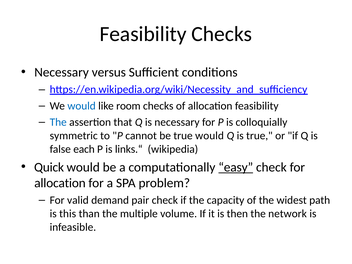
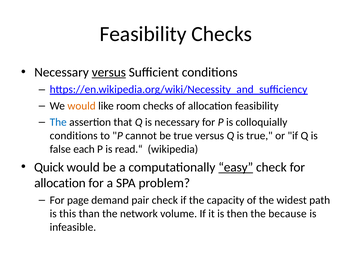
versus underline: none -> present (109, 72)
would colour: blue -> orange (82, 106)
symmetric: symmetric -> conditions (74, 136)
true would: would -> versus (210, 136)
links.“: links.“ -> read.“ (129, 149)
valid: valid -> page (78, 200)
multiple: multiple -> network (139, 214)
network: network -> because (288, 214)
